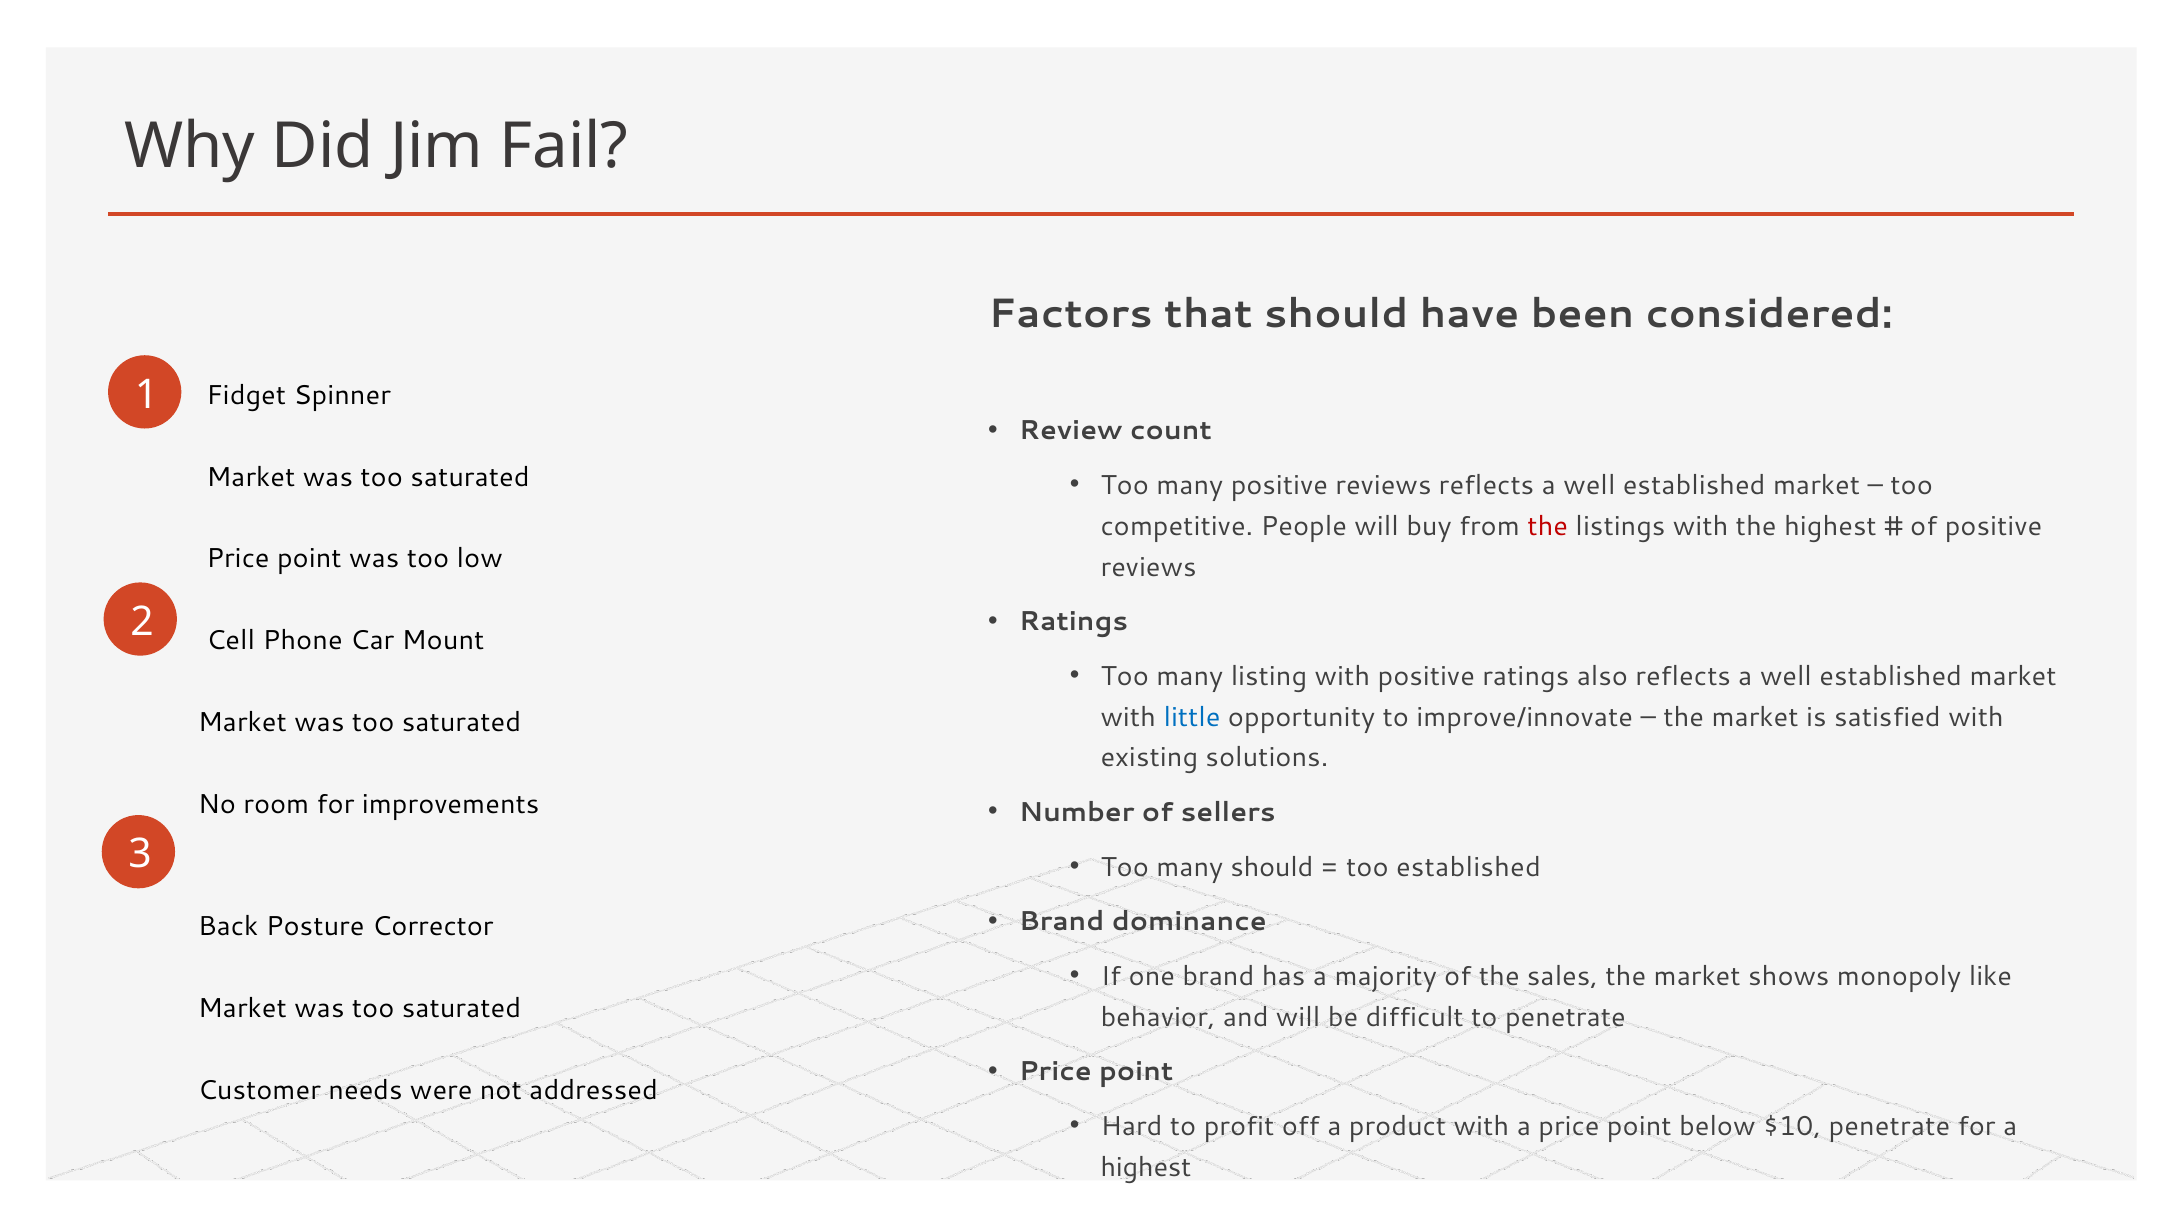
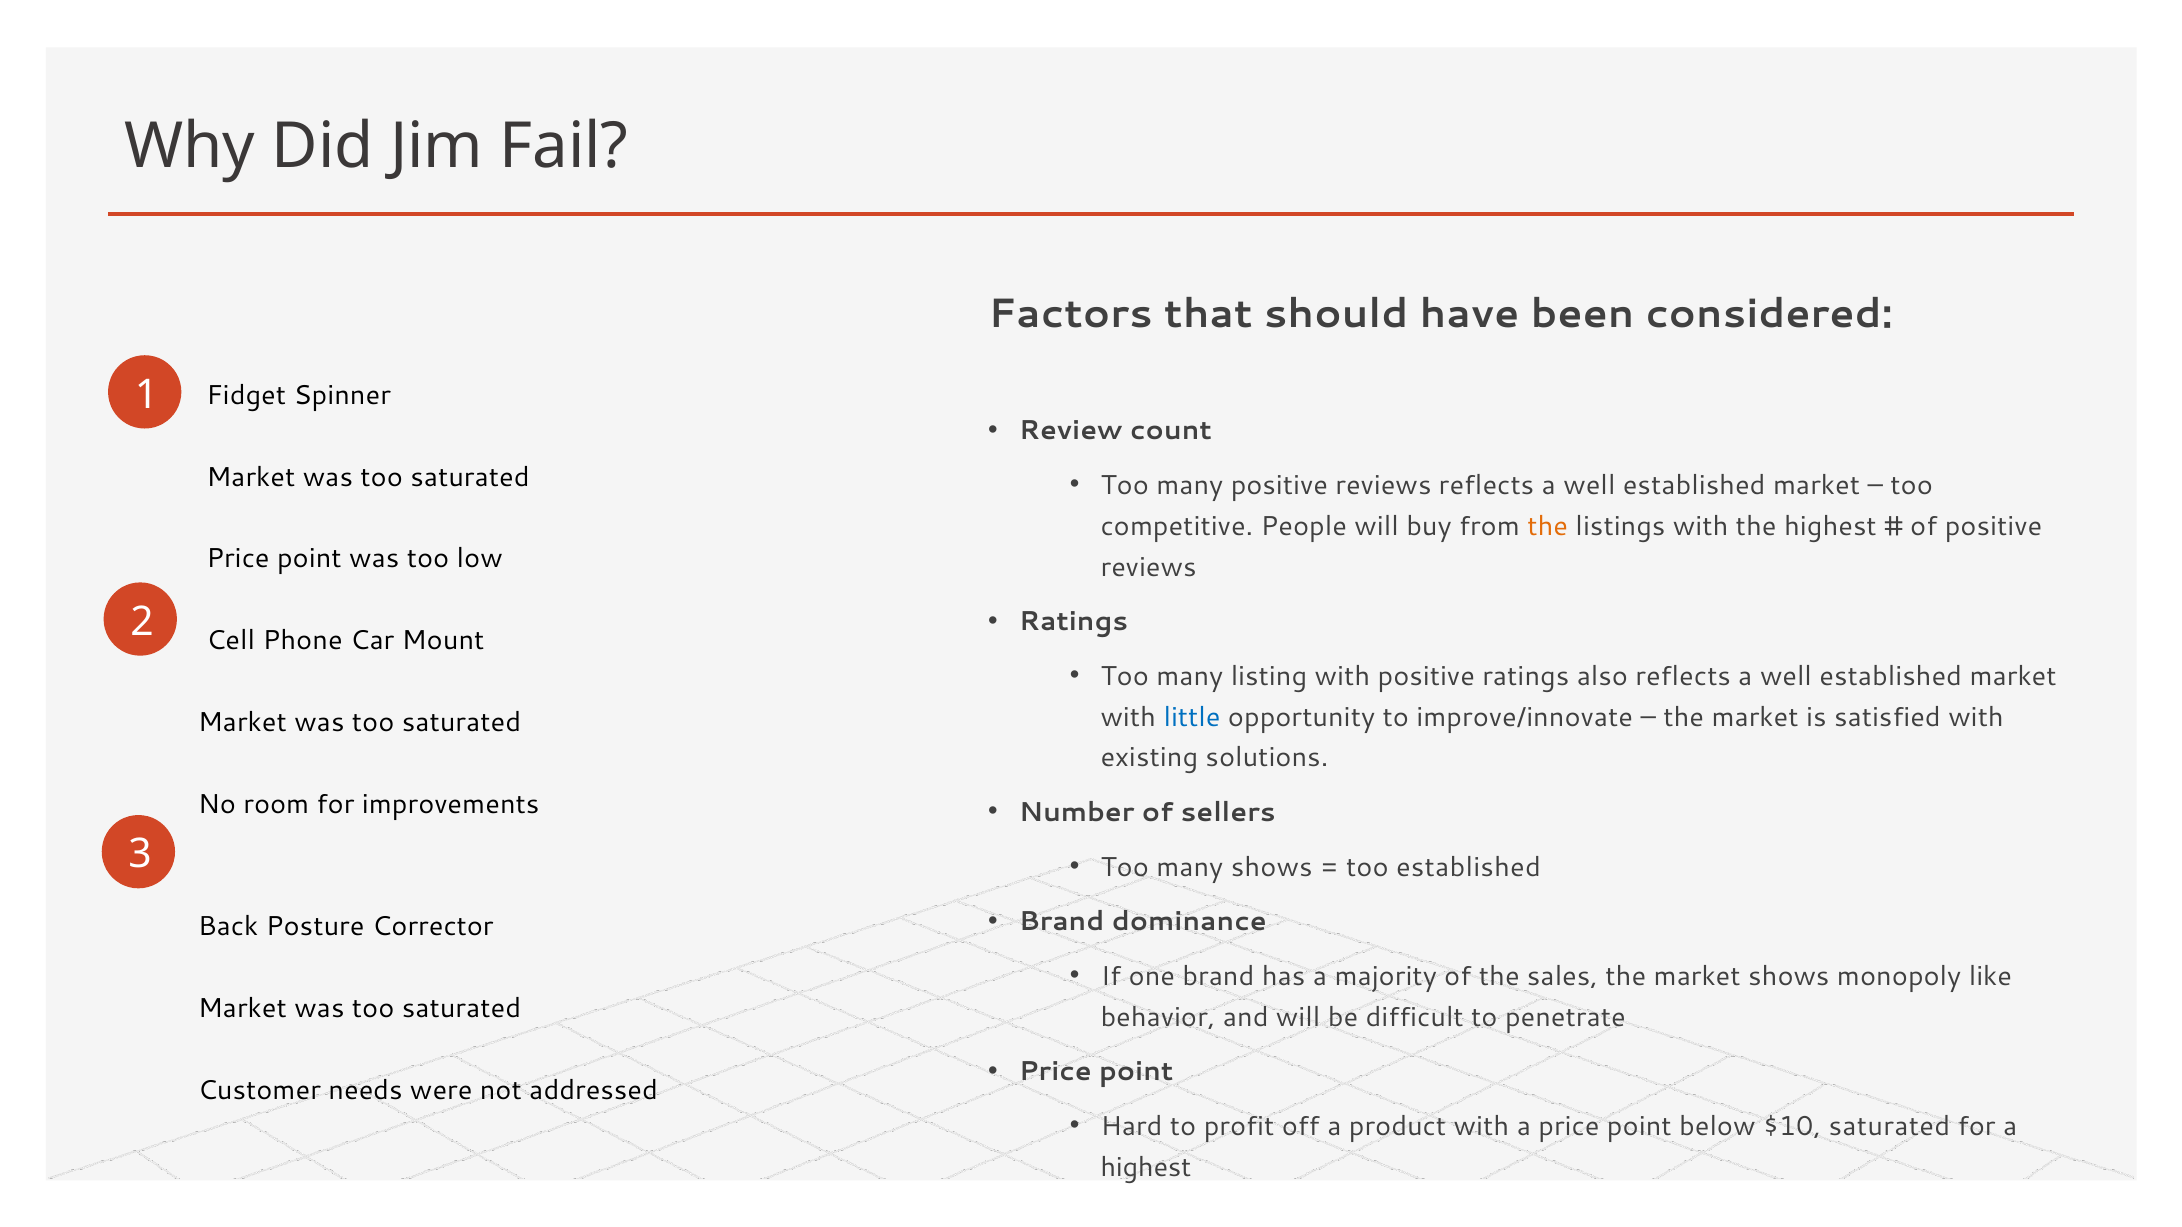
the colour: red -> orange (1548, 526)
many should: should -> shows (1272, 867)
$10 penetrate: penetrate -> saturated (1889, 1126)
